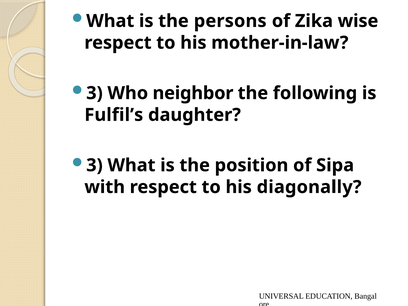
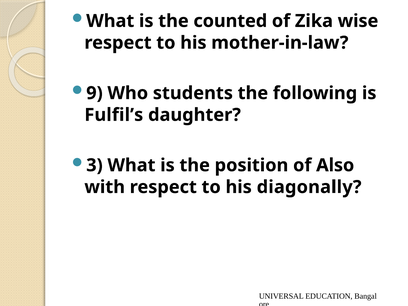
persons: persons -> counted (230, 21)
3: 3 -> 9 (94, 93)
neighbor: neighbor -> students (193, 93)
Sipa: Sipa -> Also (335, 165)
